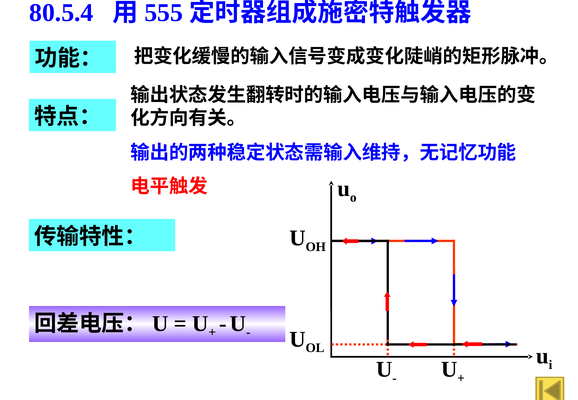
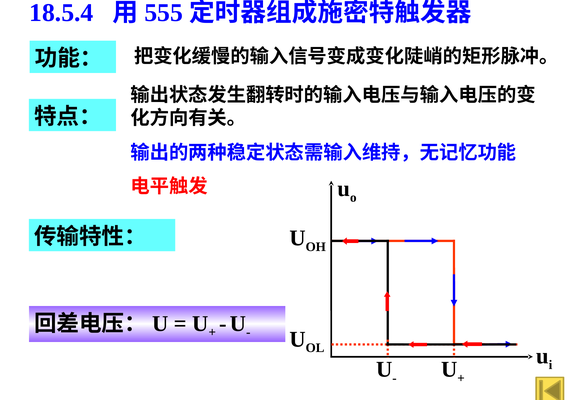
80.5.4: 80.5.4 -> 18.5.4 (61, 13)
